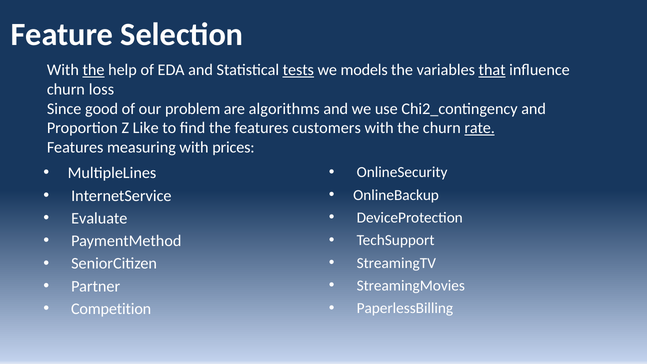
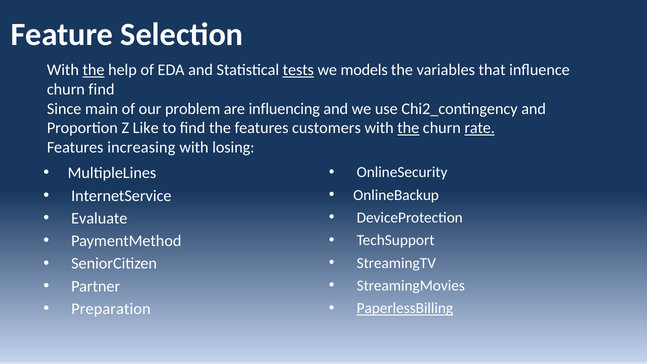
that underline: present -> none (492, 70)
churn loss: loss -> find (102, 89)
good: good -> main (102, 109)
algorithms: algorithms -> influencing (284, 109)
the underline: none -> present (408, 128)
measuring: measuring -> increasing (141, 147)
prices: prices -> losing (233, 147)
PaperlessBilling underline: none -> present (405, 308)
Competition: Competition -> Preparation (111, 309)
